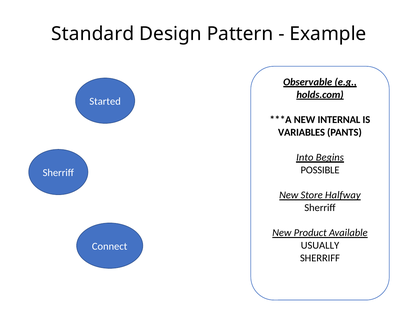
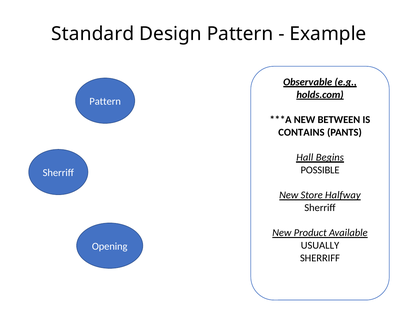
Started: Started -> Pattern (105, 101)
INTERNAL: INTERNAL -> BETWEEN (339, 120)
VARIABLES: VARIABLES -> CONTAINS (301, 132)
Into: Into -> Hall (305, 157)
Connect: Connect -> Opening (110, 246)
